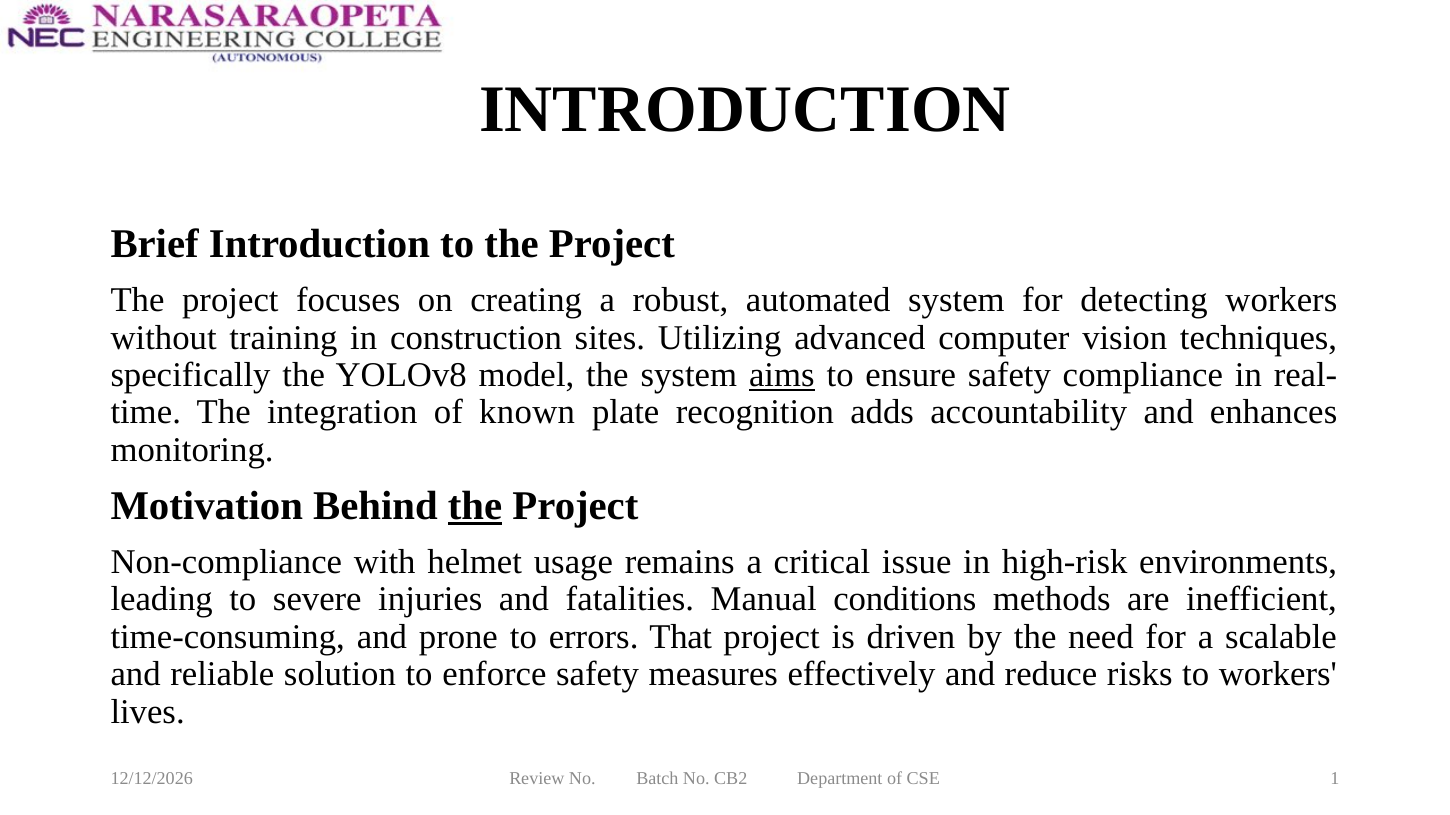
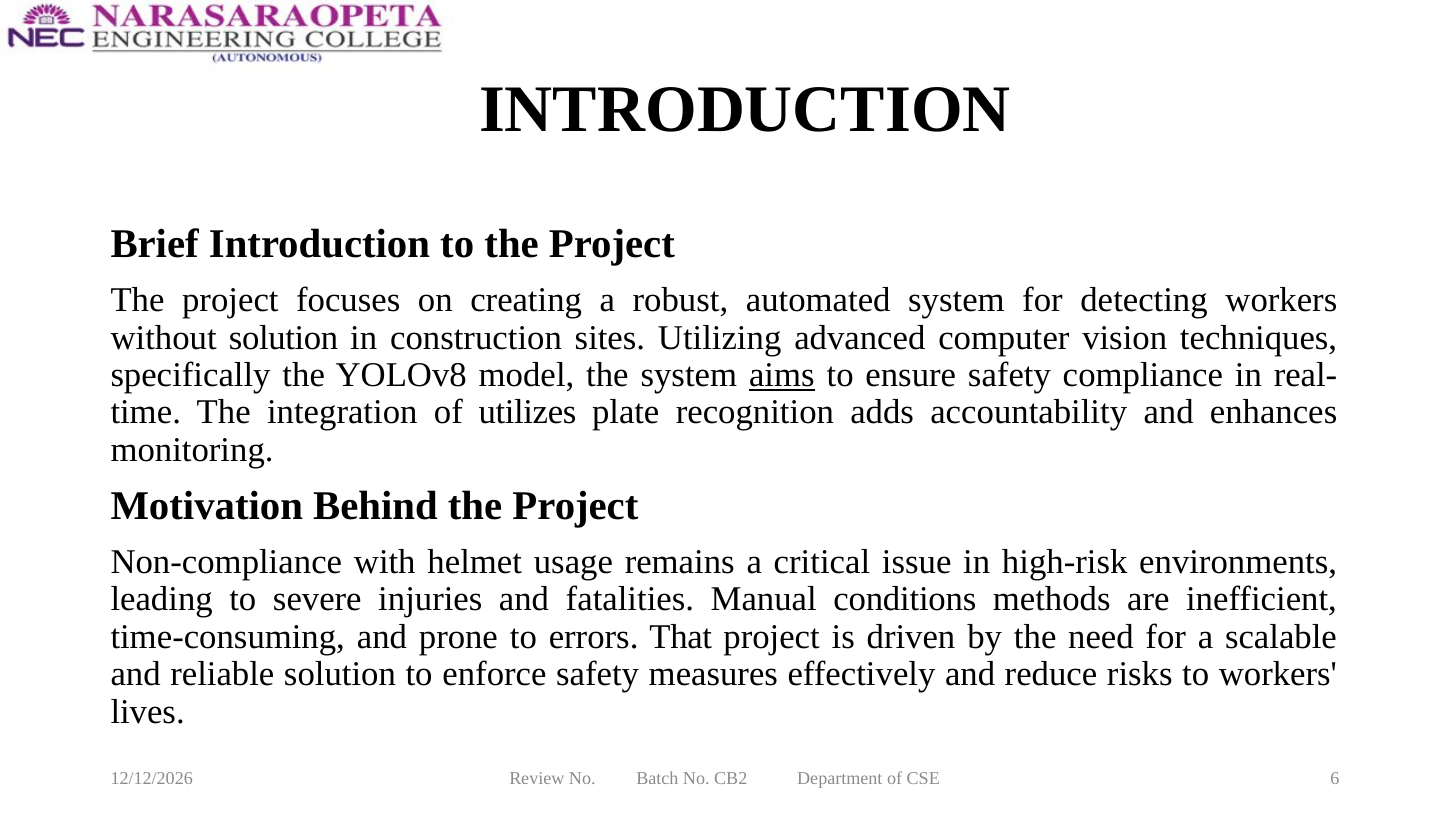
without training: training -> solution (284, 338)
known: known -> utilizes (527, 413)
the underline: present -> none (475, 506)
1: 1 -> 6 (1335, 779)
